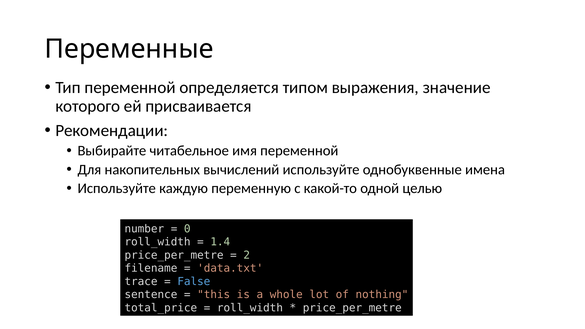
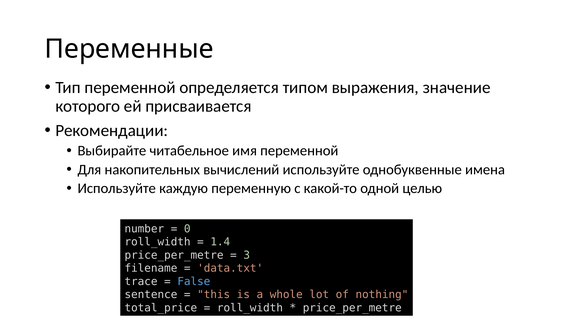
2: 2 -> 3 (247, 255)
